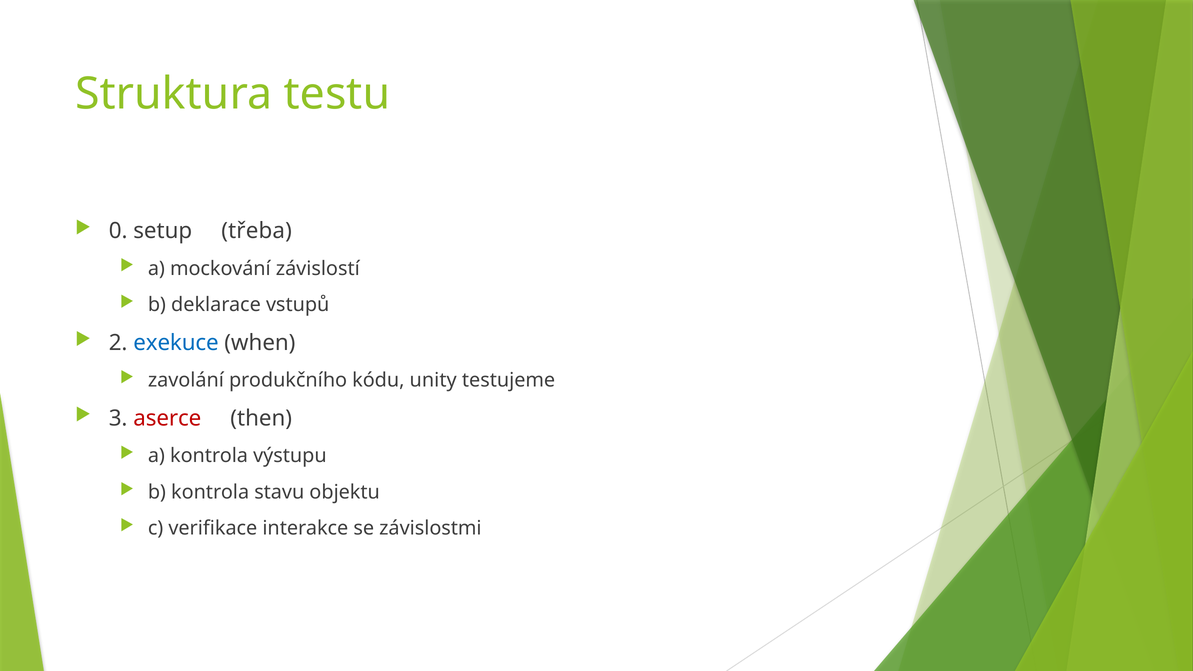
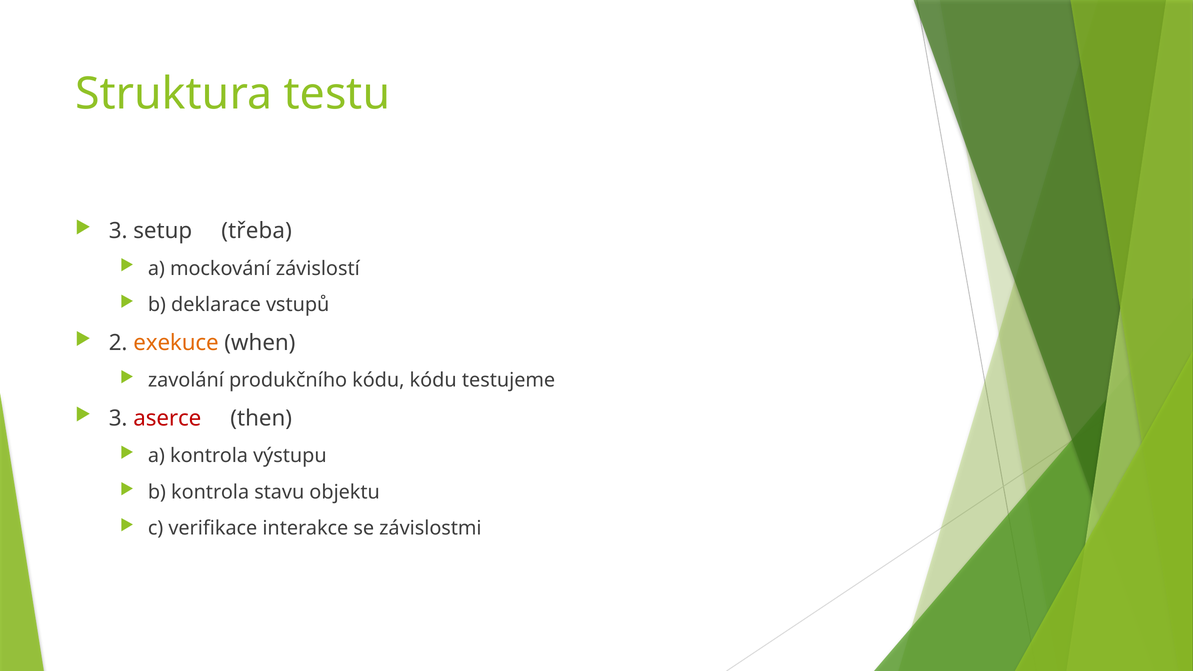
0: 0 -> 3 (118, 231)
exekuce colour: blue -> orange (176, 343)
kódu unity: unity -> kódu (433, 380)
